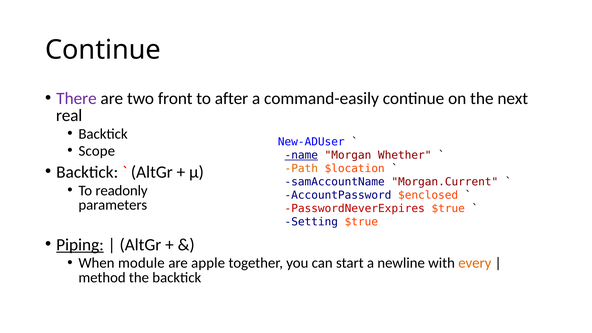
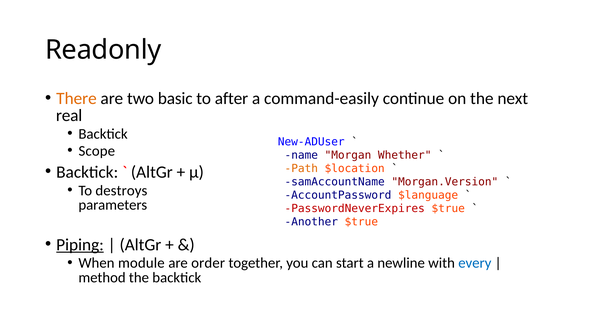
Continue: Continue -> Readonly (103, 50)
There colour: purple -> orange (76, 99)
front: front -> basic (175, 99)
name underline: present -> none (301, 155)
Morgan.Current: Morgan.Current -> Morgan.Version (445, 182)
readonly: readonly -> destroys (121, 190)
$enclosed: $enclosed -> $language (428, 195)
Setting: Setting -> Another (311, 222)
apple: apple -> order (208, 263)
every colour: orange -> blue (475, 263)
